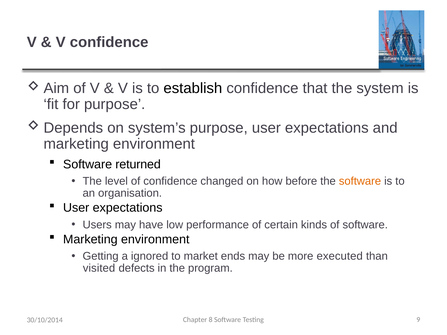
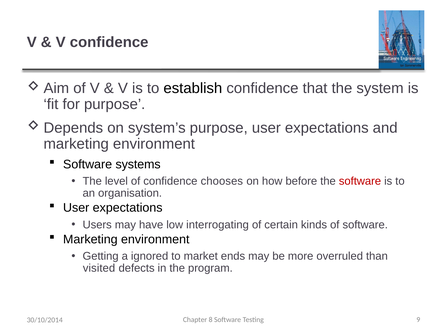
returned: returned -> systems (138, 164)
changed: changed -> chooses (222, 181)
software colour: orange -> red (360, 181)
performance: performance -> interrogating (218, 225)
executed: executed -> overruled (340, 256)
